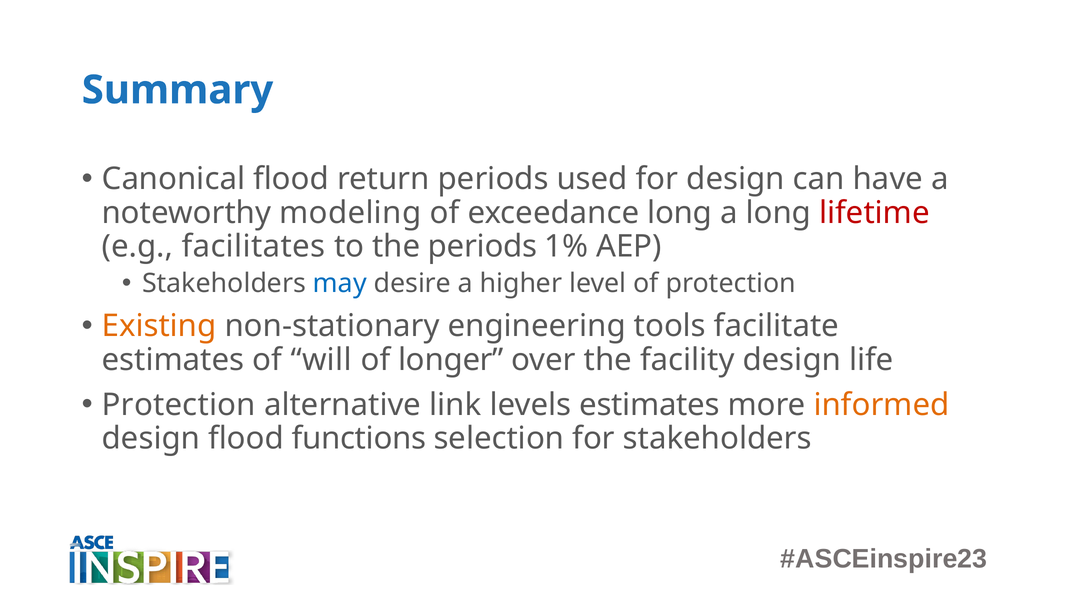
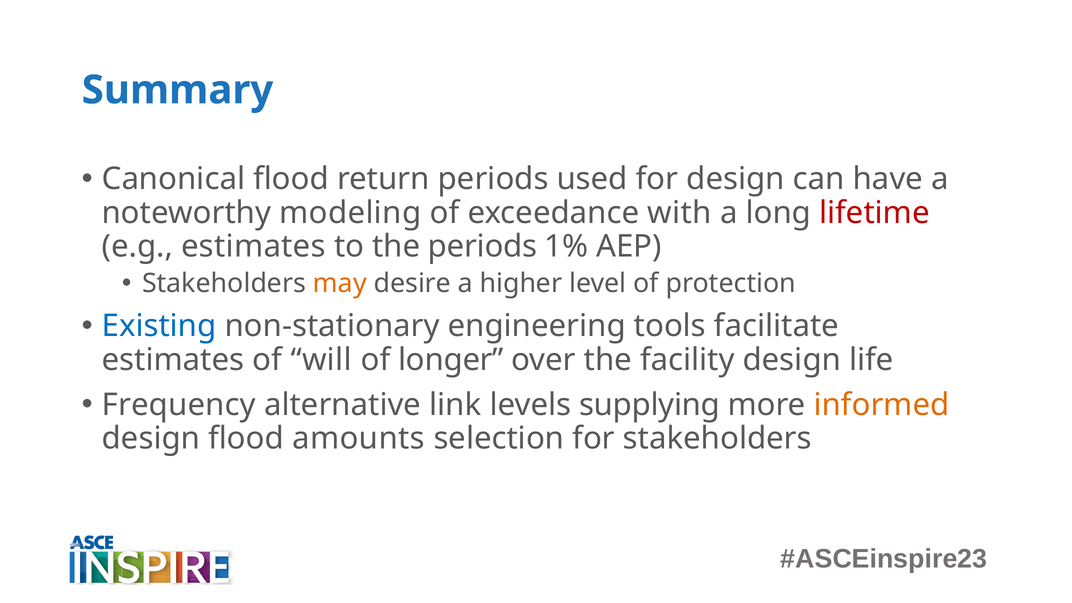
exceedance long: long -> with (680, 213)
e.g facilitates: facilitates -> estimates (253, 247)
may colour: blue -> orange (340, 284)
Existing colour: orange -> blue (159, 326)
Protection: Protection -> Frequency (179, 405)
levels estimates: estimates -> supplying (650, 405)
functions: functions -> amounts (359, 439)
